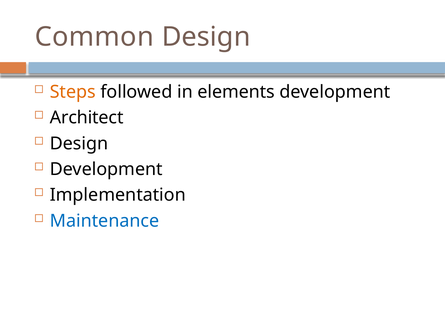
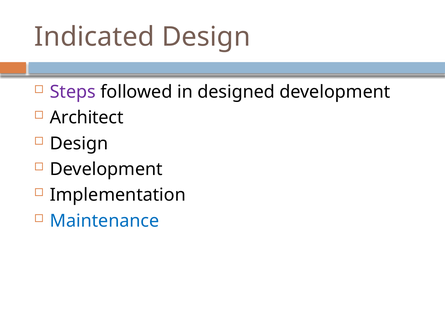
Common: Common -> Indicated (94, 37)
Steps colour: orange -> purple (73, 92)
elements: elements -> designed (236, 92)
